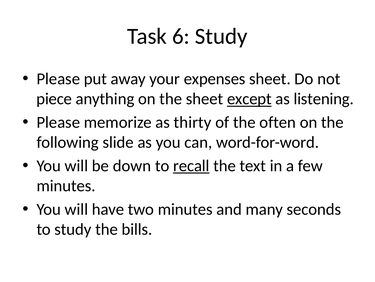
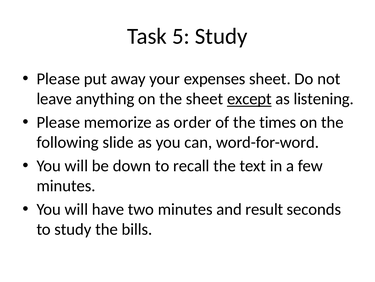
6: 6 -> 5 (181, 36)
piece: piece -> leave (54, 99)
thirty: thirty -> order (193, 122)
often: often -> times (278, 122)
recall underline: present -> none (191, 165)
many: many -> result (264, 209)
